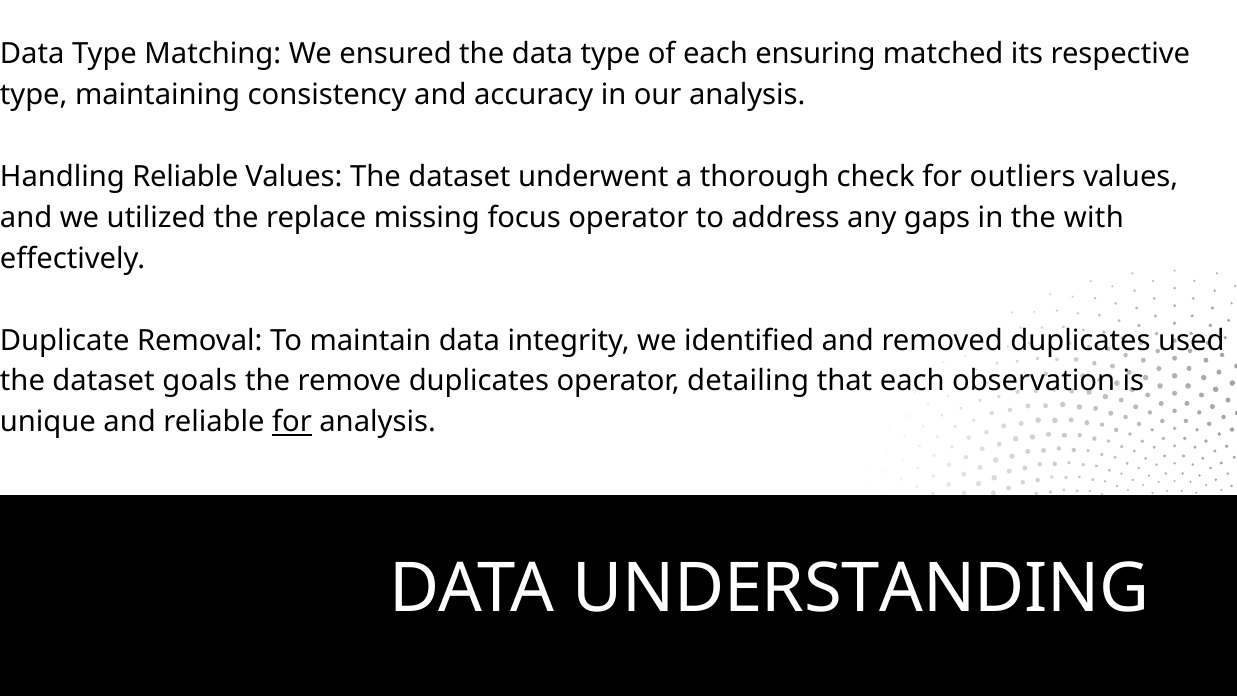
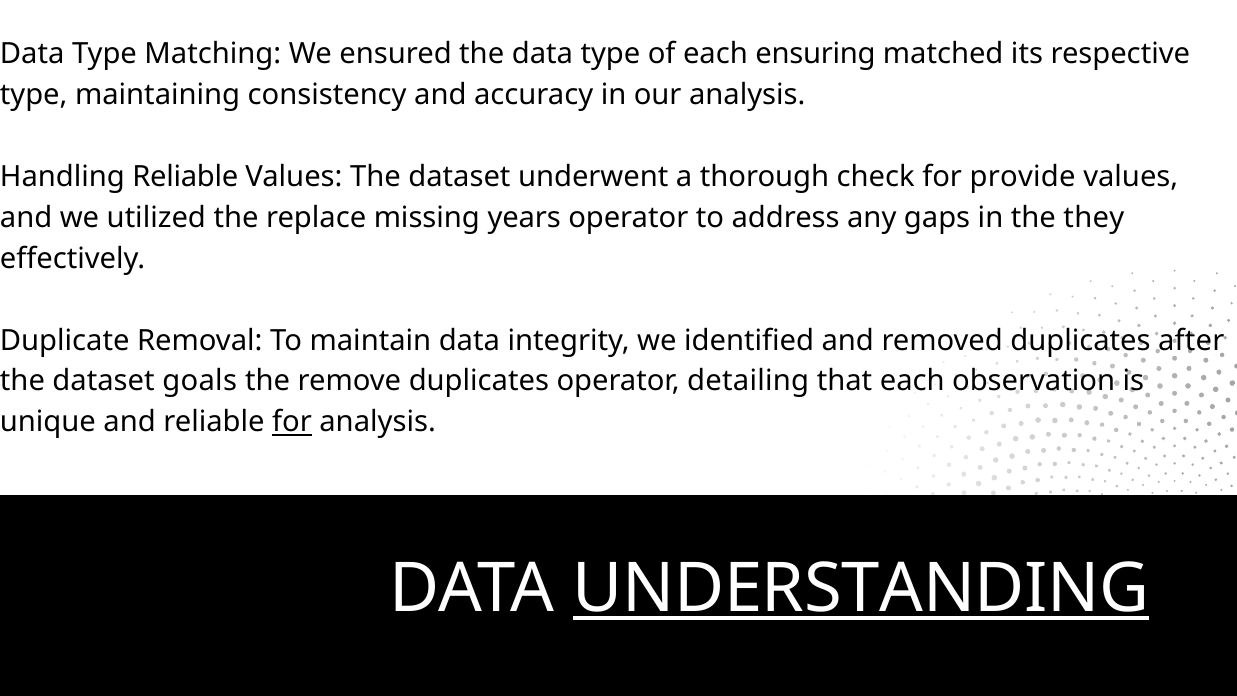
outliers: outliers -> provide (1023, 177)
focus: focus -> years (524, 218)
with: with -> they (1094, 218)
used: used -> after (1191, 340)
UNDERSTANDING underline: none -> present (861, 589)
